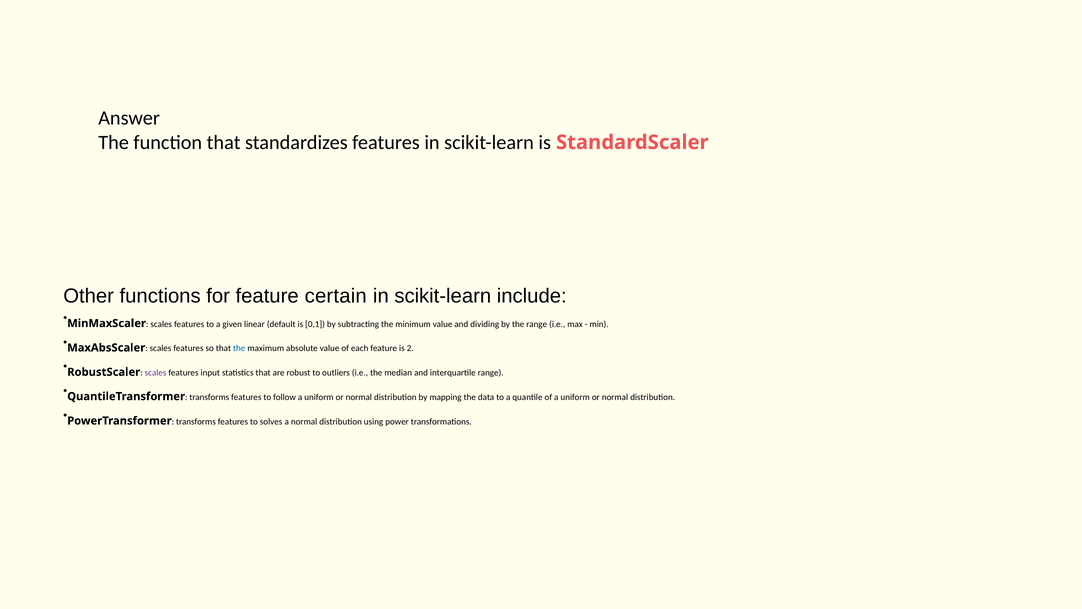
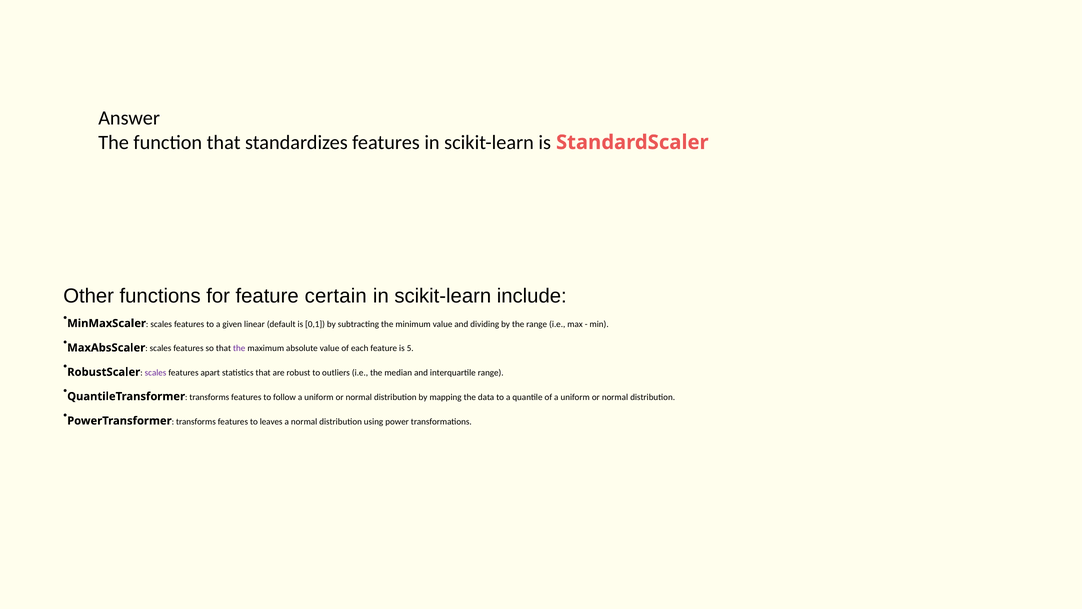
the colour: blue -> purple (239, 348)
2: 2 -> 5 (410, 348)
input: input -> apart (210, 373)
solves: solves -> leaves (271, 421)
